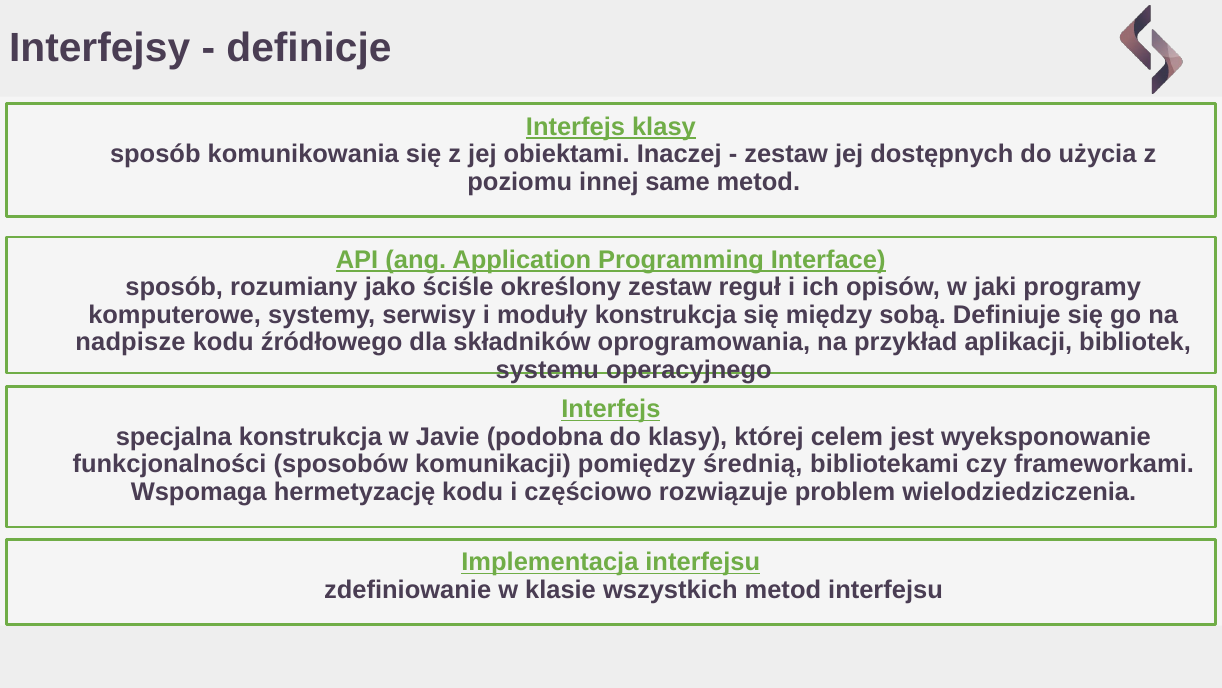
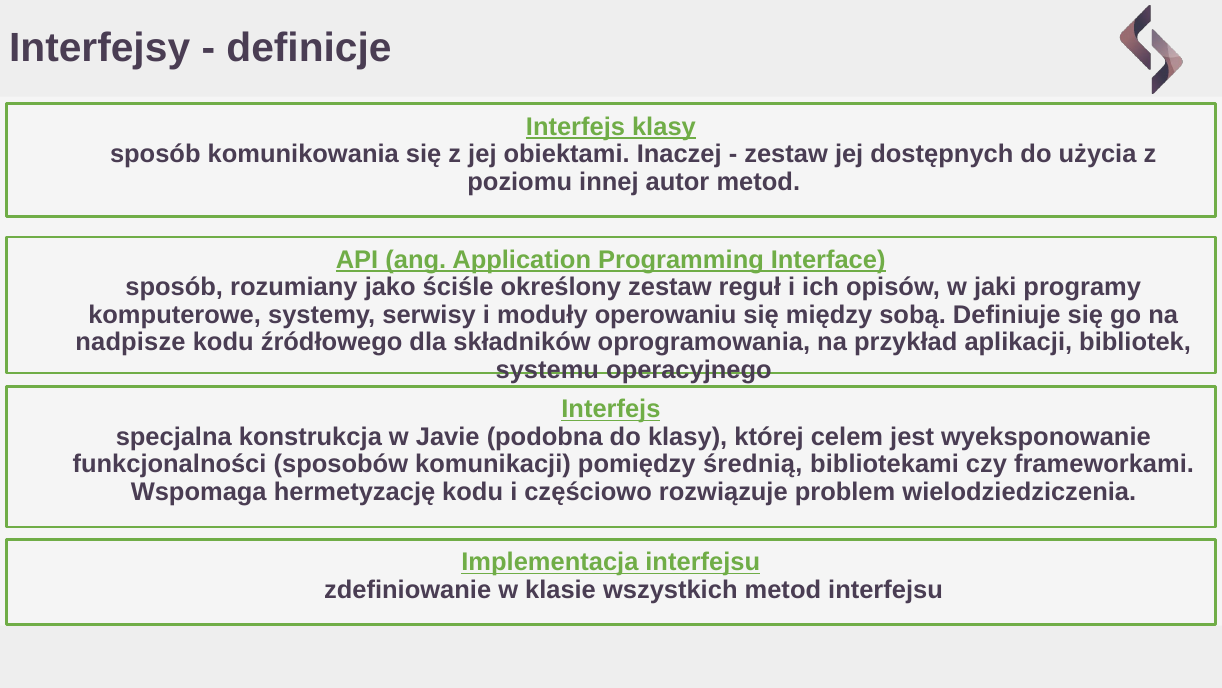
same: same -> autor (677, 182)
moduły konstrukcja: konstrukcja -> operowaniu (666, 314)
